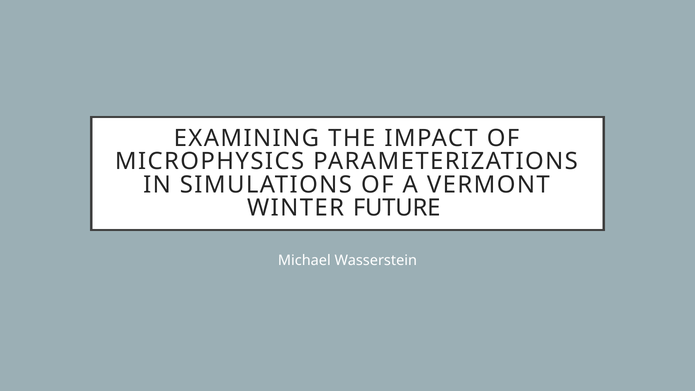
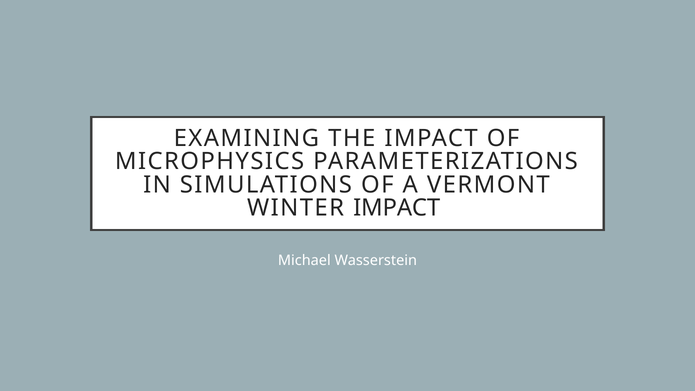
WINTER FUTURE: FUTURE -> IMPACT (397, 208)
